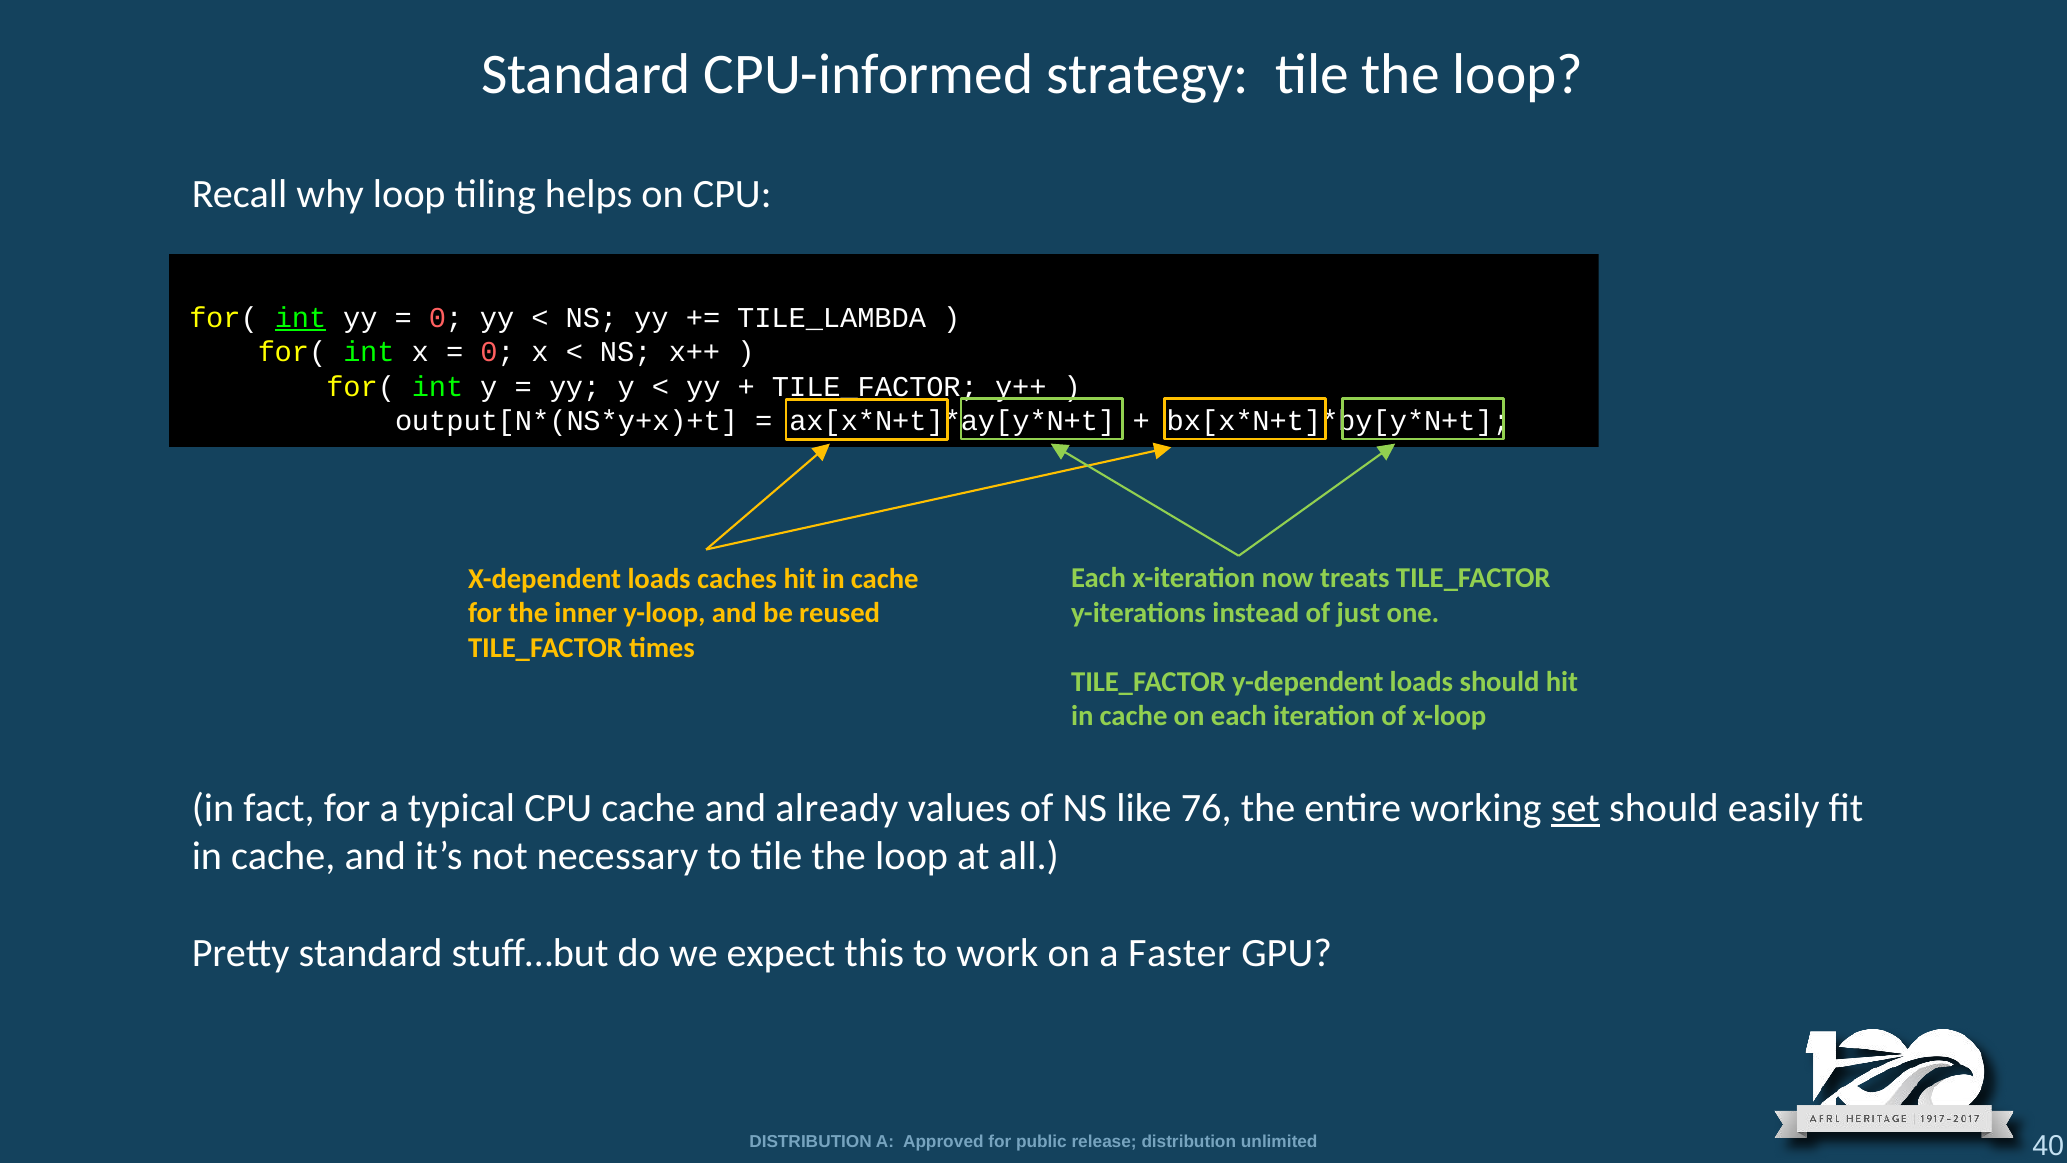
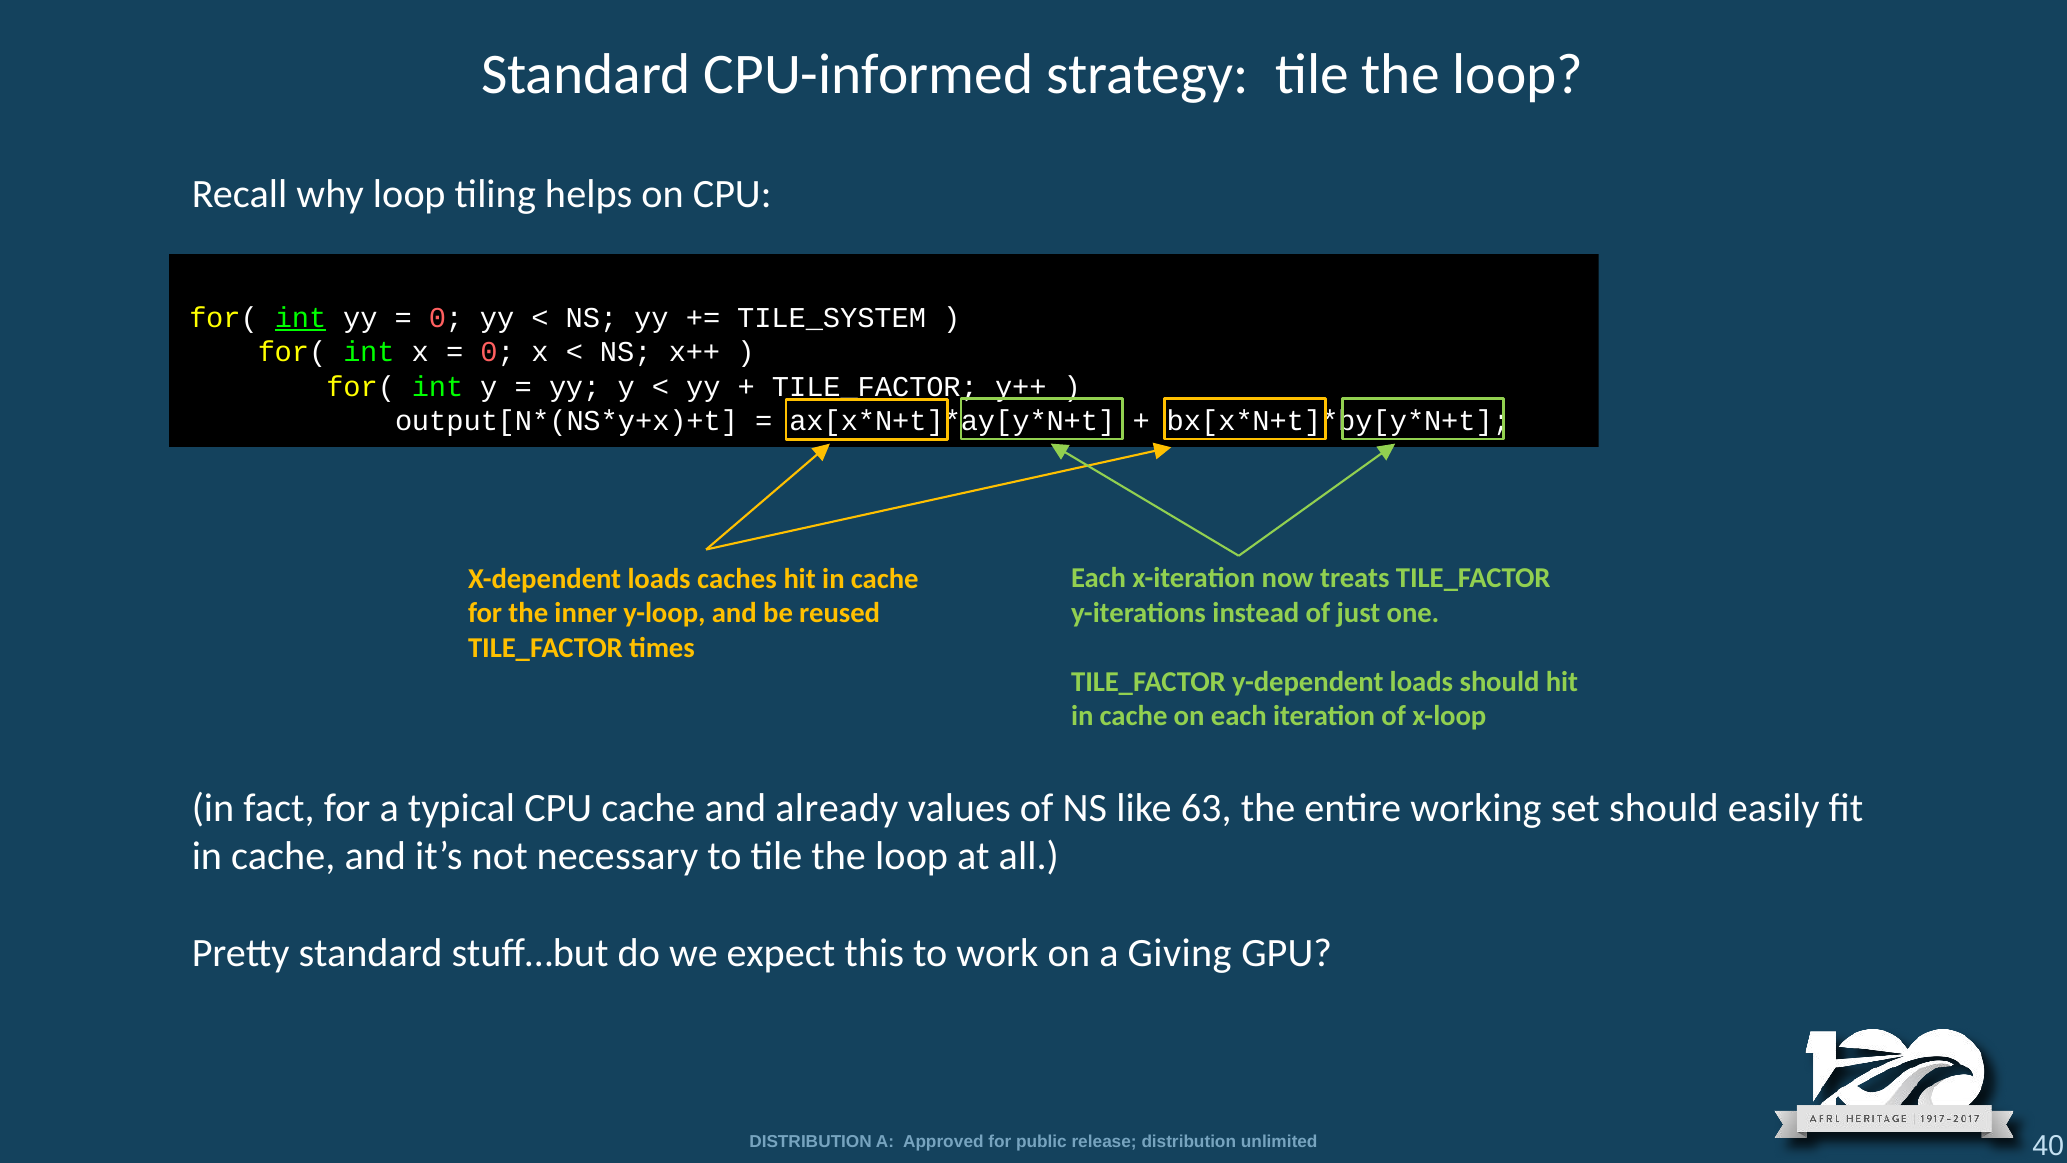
TILE_LAMBDA: TILE_LAMBDA -> TILE_SYSTEM (832, 318)
76: 76 -> 63 (1206, 808)
set underline: present -> none (1575, 808)
Faster: Faster -> Giving (1180, 953)
